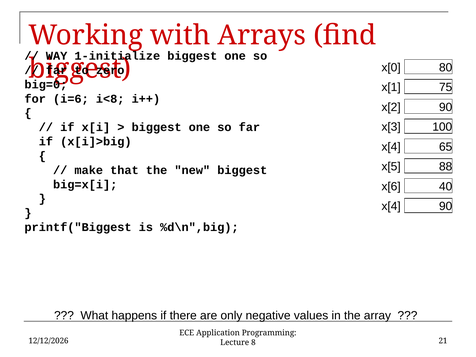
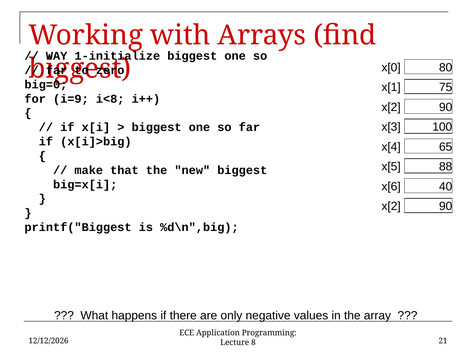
i=6: i=6 -> i=9 (71, 99)
x[4: x[4 -> x[2 (391, 206)
